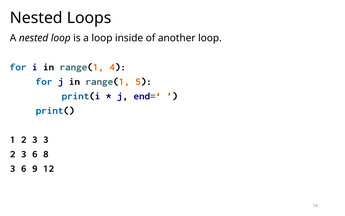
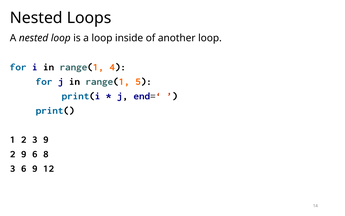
3 3: 3 -> 9 (46, 139)
3: 3 -> 9 (24, 154)
